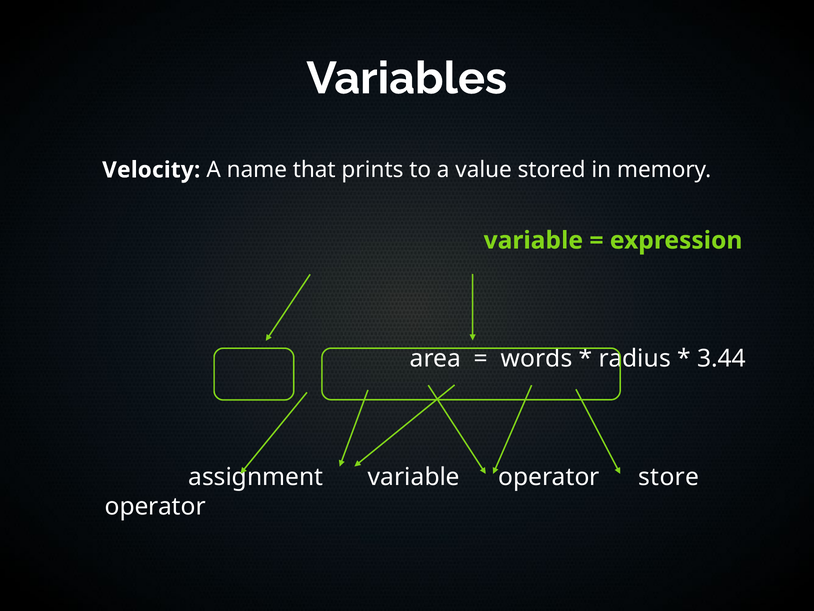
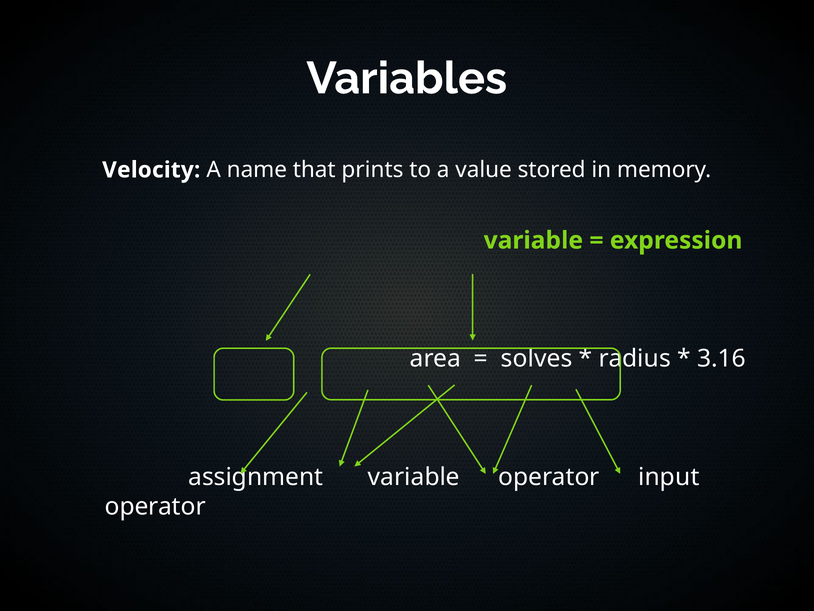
words: words -> solves (537, 358)
3.44: 3.44 -> 3.16 (722, 358)
store: store -> input (669, 477)
